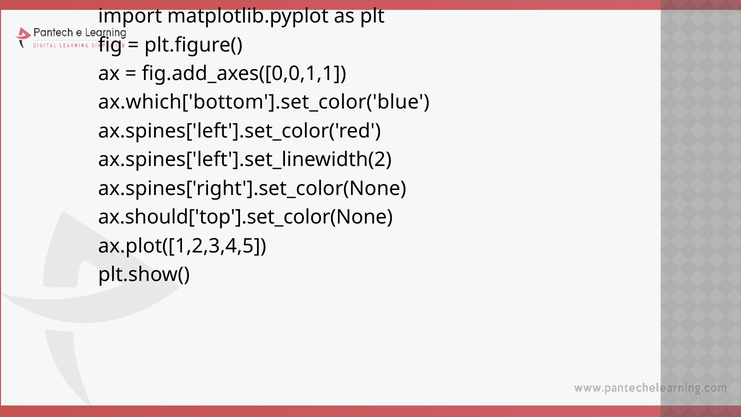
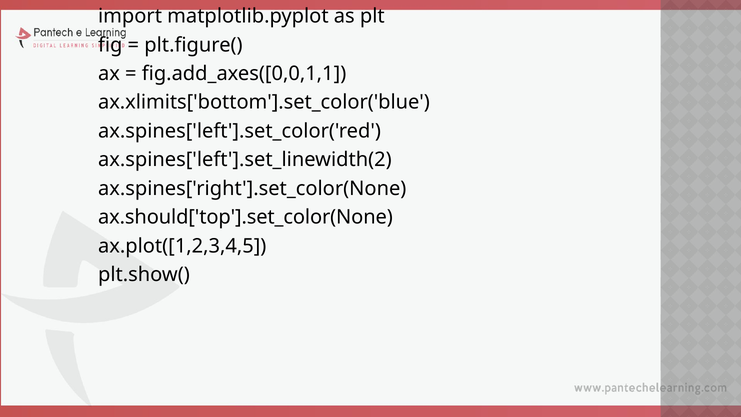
ax.which['bottom'].set_color('blue: ax.which['bottom'].set_color('blue -> ax.xlimits['bottom'].set_color('blue (264, 102)
